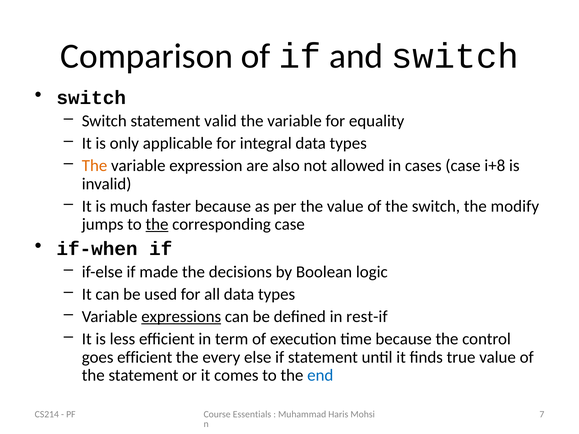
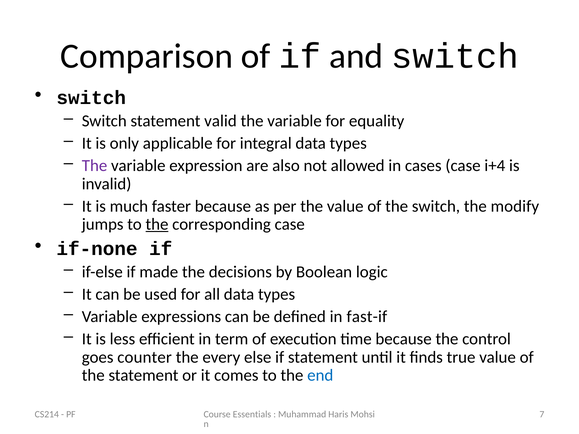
The colour: orange -> purple (95, 166)
i+8: i+8 -> i+4 (495, 166)
if-when: if-when -> if-none (97, 249)
expressions underline: present -> none (181, 317)
rest-if: rest-if -> fast-if (367, 317)
goes efficient: efficient -> counter (145, 357)
